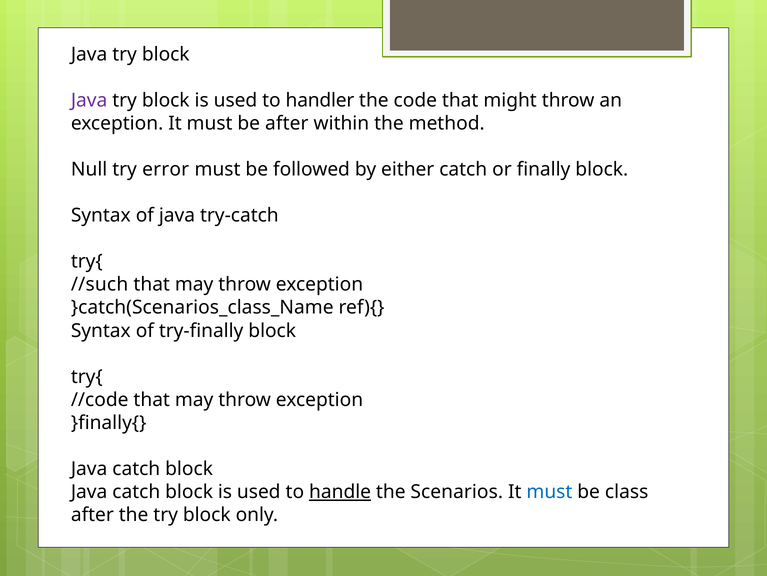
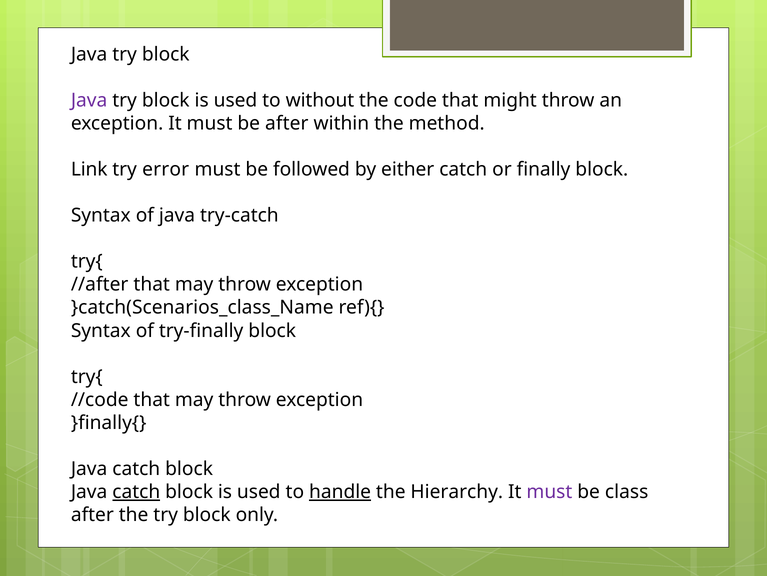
handler: handler -> without (320, 100)
Null: Null -> Link (89, 169)
//such: //such -> //after (100, 284)
catch underline: none -> present (136, 491)
Scenarios: Scenarios -> Hierarchy (457, 491)
must colour: blue -> purple (549, 491)
